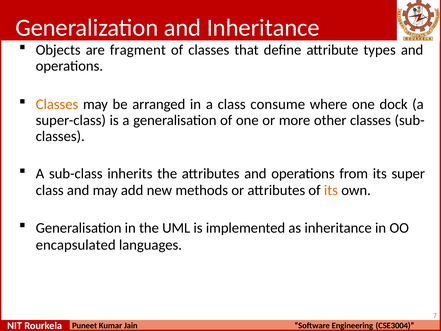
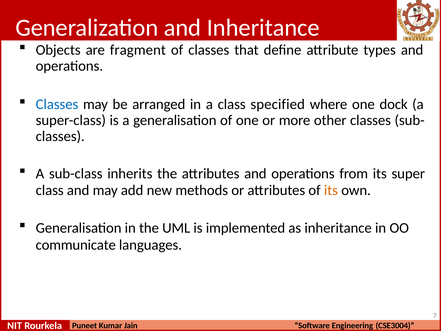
Classes colour: orange -> blue (57, 104)
consume: consume -> specified (278, 104)
encapsulated: encapsulated -> communicate (76, 245)
